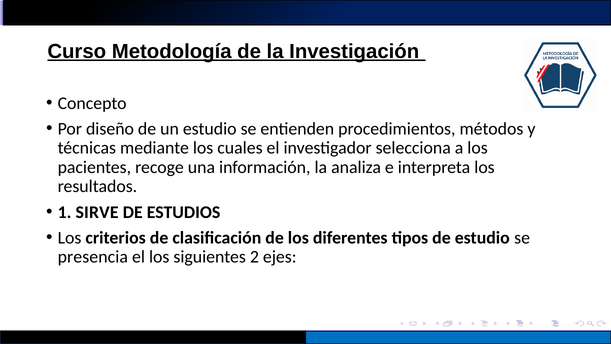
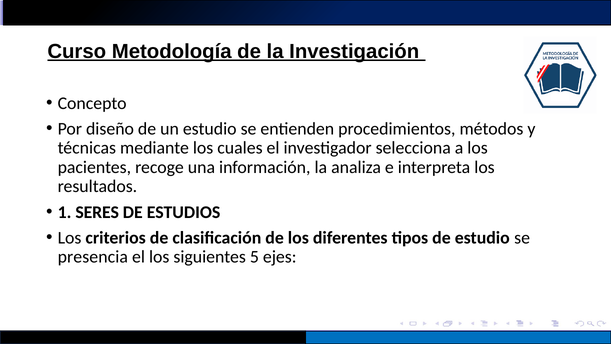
SIRVE: SIRVE -> SERES (97, 212)
2: 2 -> 5 (254, 257)
